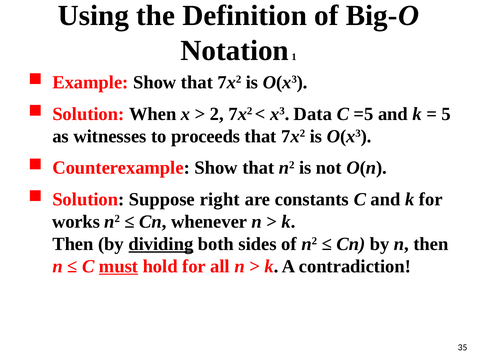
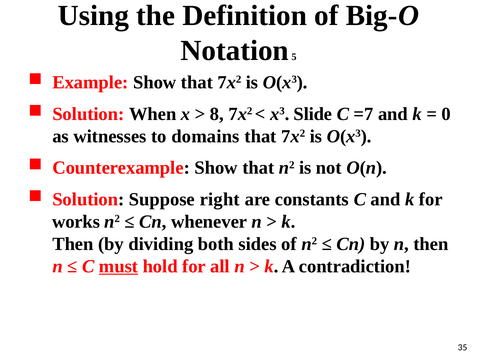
1: 1 -> 5 (294, 57)
2: 2 -> 8 (217, 114)
Data: Data -> Slide (313, 114)
=5: =5 -> =7 (364, 114)
5: 5 -> 0 (446, 114)
proceeds: proceeds -> domains (205, 136)
dividing underline: present -> none (161, 244)
